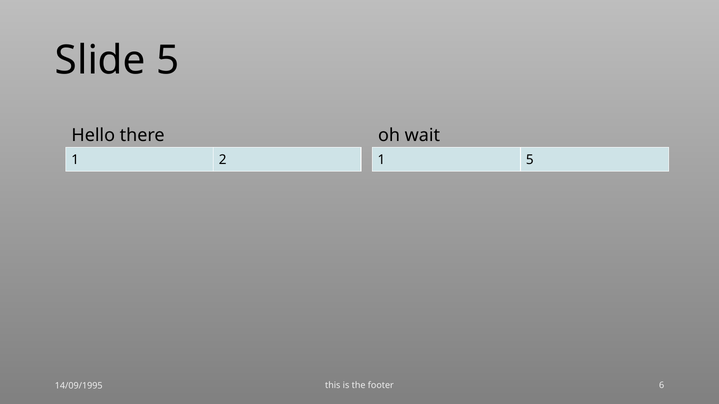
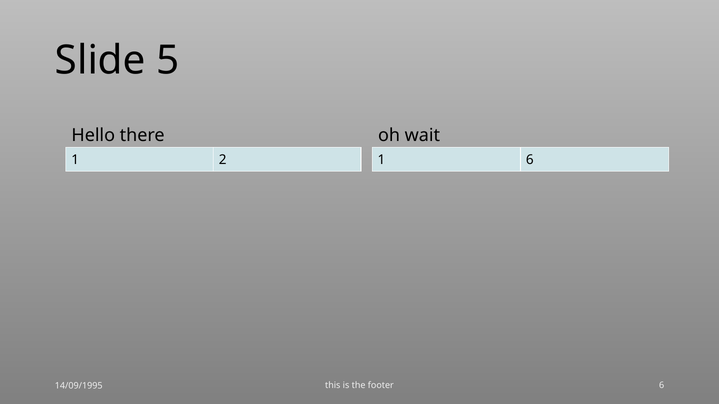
1 5: 5 -> 6 (530, 160)
